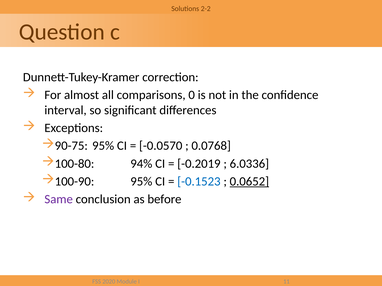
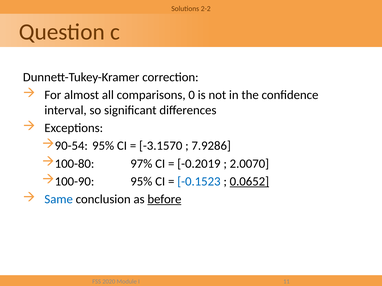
90-75: 90-75 -> 90-54 (71, 146)
-0.0570: -0.0570 -> -3.1570 (161, 146)
0.0768: 0.0768 -> 7.9286 (211, 146)
94%: 94% -> 97% (141, 164)
6.0336: 6.0336 -> 2.0070 (249, 164)
Same colour: purple -> blue (59, 200)
before underline: none -> present (164, 200)
